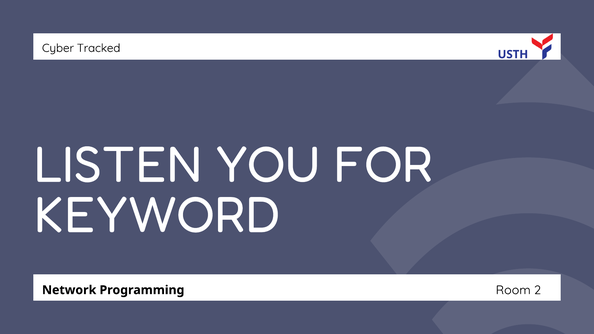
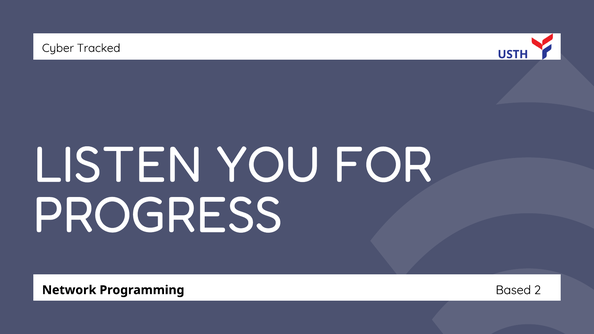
KEYWORD: KEYWORD -> PROGRESS (158, 215)
Room: Room -> Based (513, 290)
